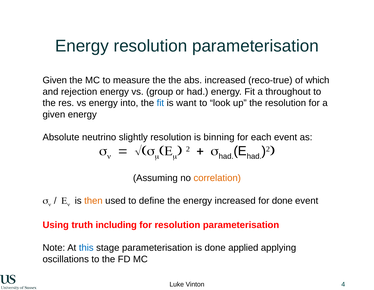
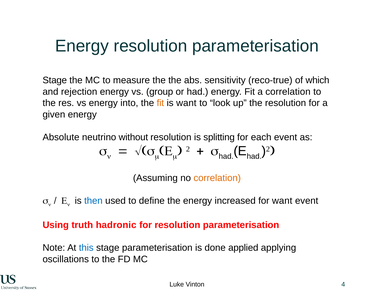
Given: Given -> Stage (55, 80)
abs increased: increased -> sensitivity (225, 80)
a throughout: throughout -> correlation (288, 92)
fit colour: blue -> orange (160, 103)
slightly: slightly -> without (133, 137)
binning: binning -> splitting (219, 137)
then colour: orange -> blue (93, 200)
for done: done -> want (282, 200)
including: including -> hadronic (116, 225)
